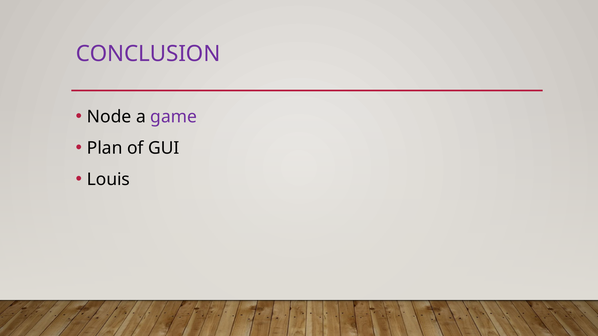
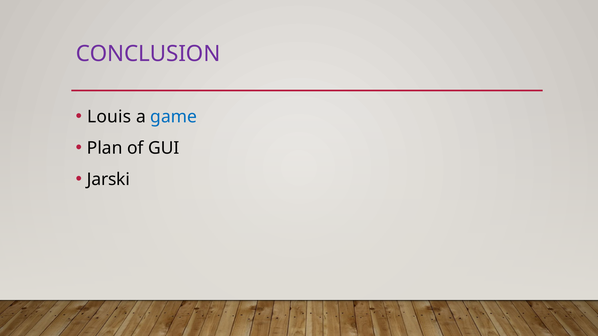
Node: Node -> Louis (109, 117)
game colour: purple -> blue (174, 117)
Louis: Louis -> Jarski (108, 180)
